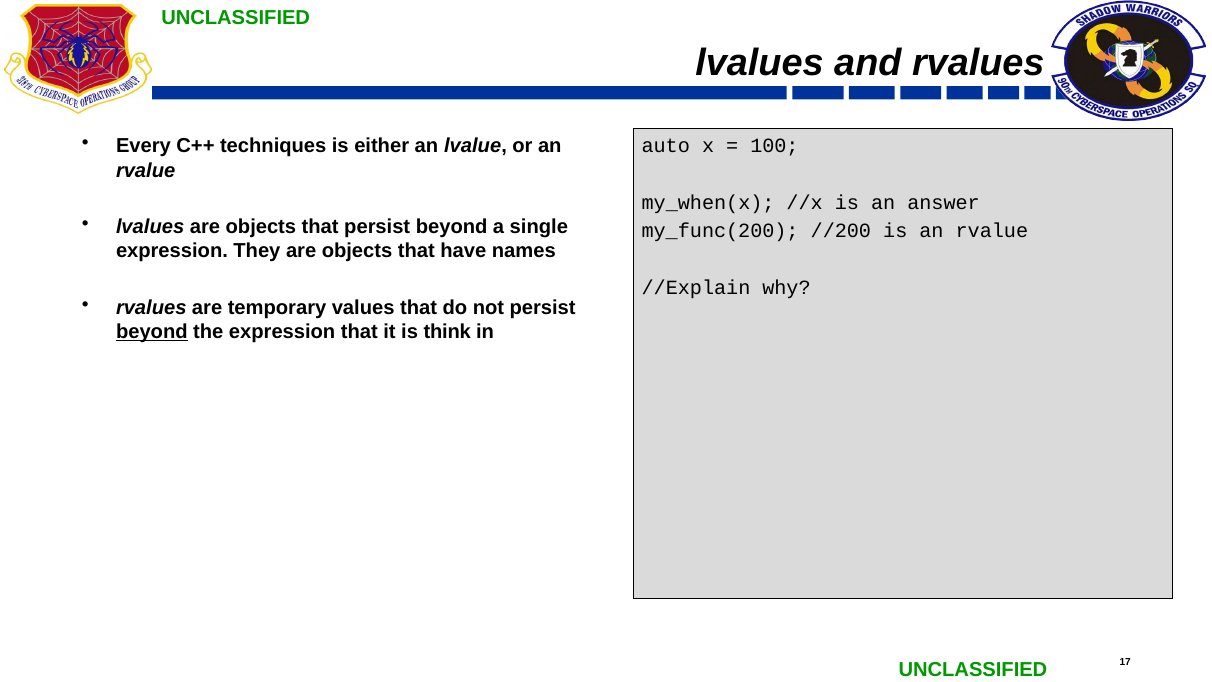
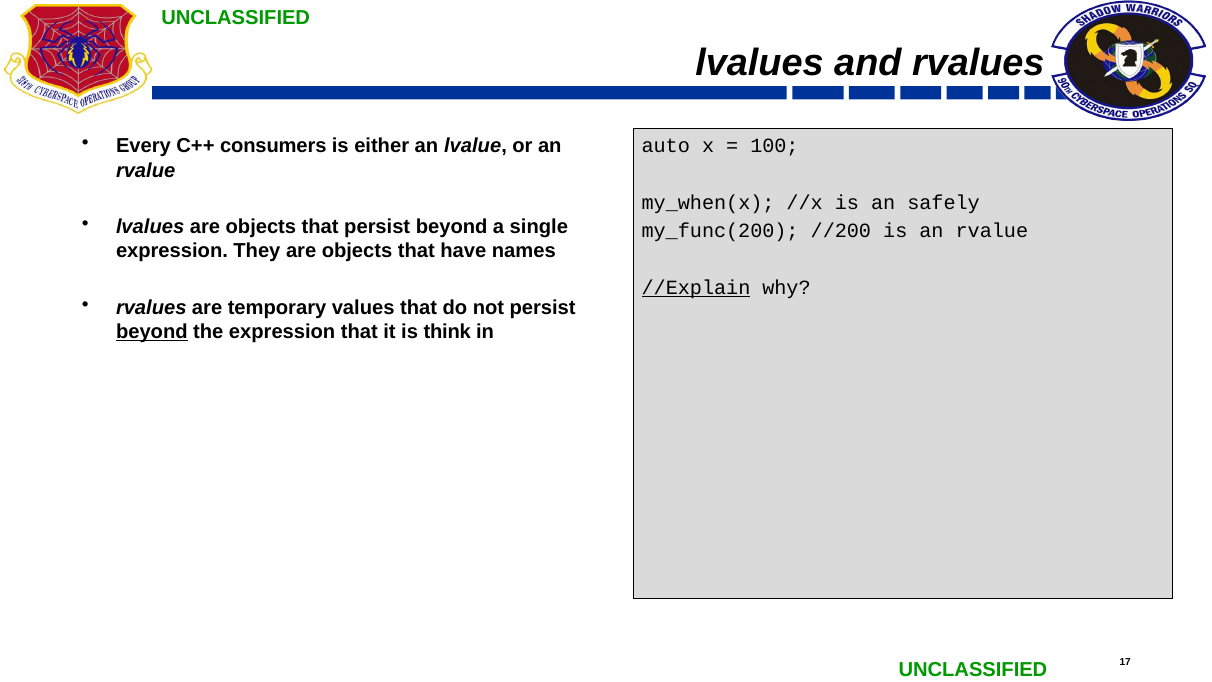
techniques: techniques -> consumers (273, 146)
answer: answer -> safely (944, 203)
//Explain underline: none -> present (696, 288)
